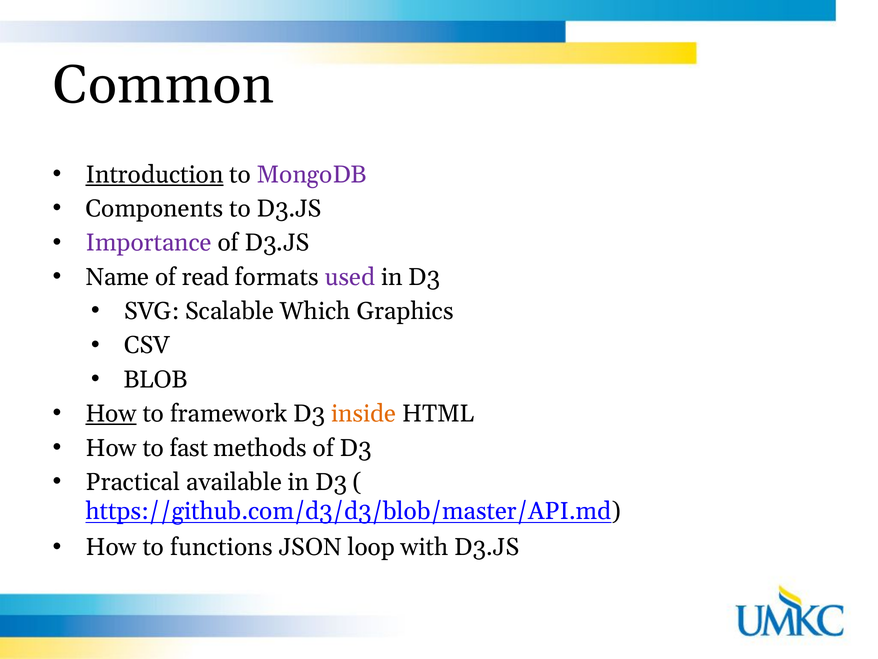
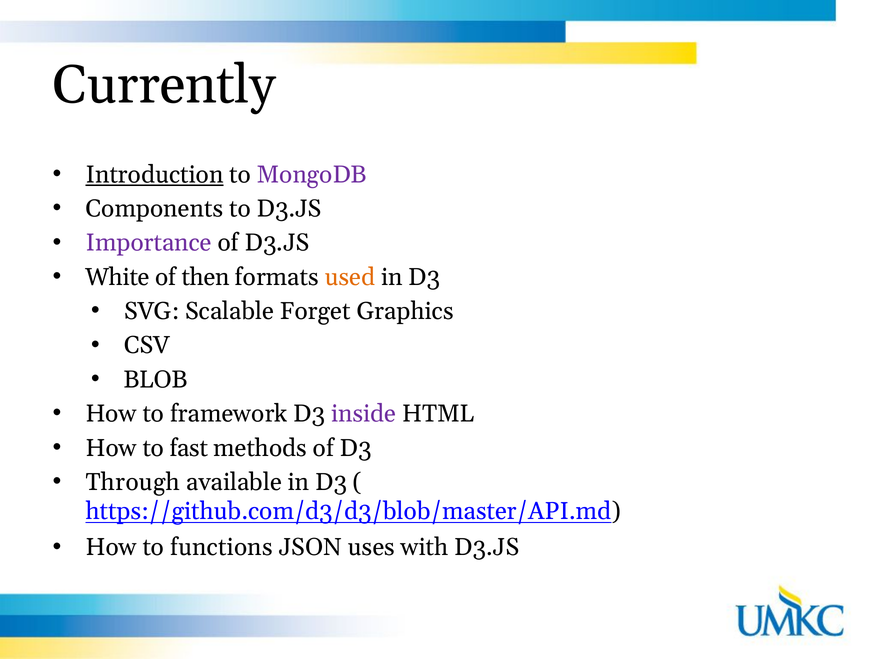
Common: Common -> Currently (164, 85)
Name: Name -> White (117, 277)
read: read -> then (206, 277)
used colour: purple -> orange (350, 277)
Which: Which -> Forget (315, 311)
How underline: present -> none (111, 413)
inside colour: orange -> purple (364, 413)
Practical: Practical -> Through (133, 482)
loop: loop -> uses (371, 547)
